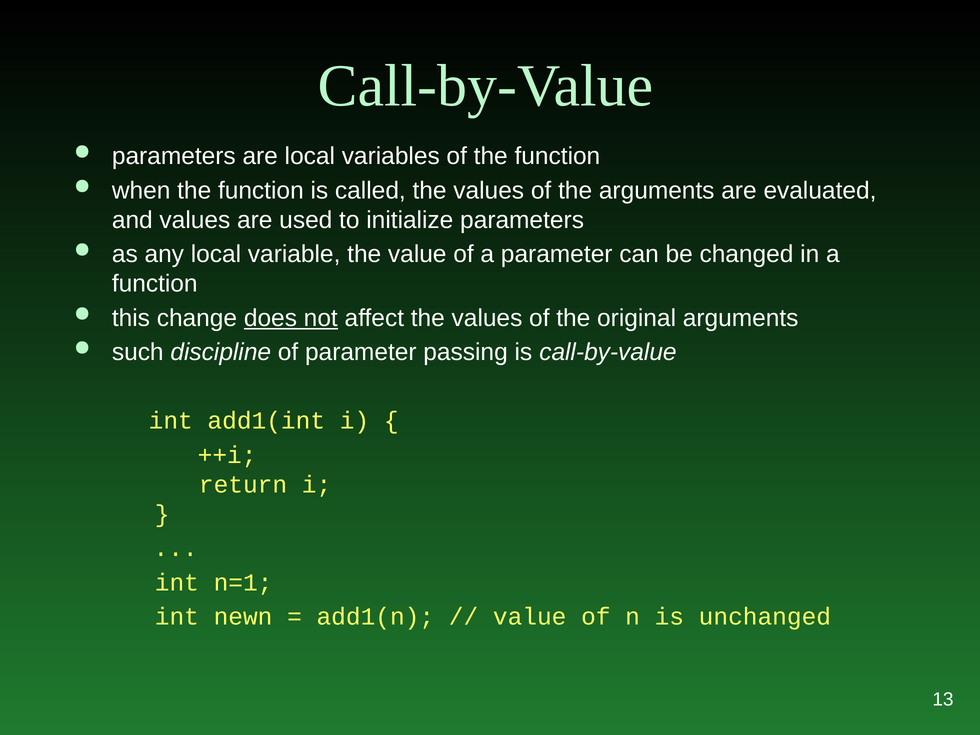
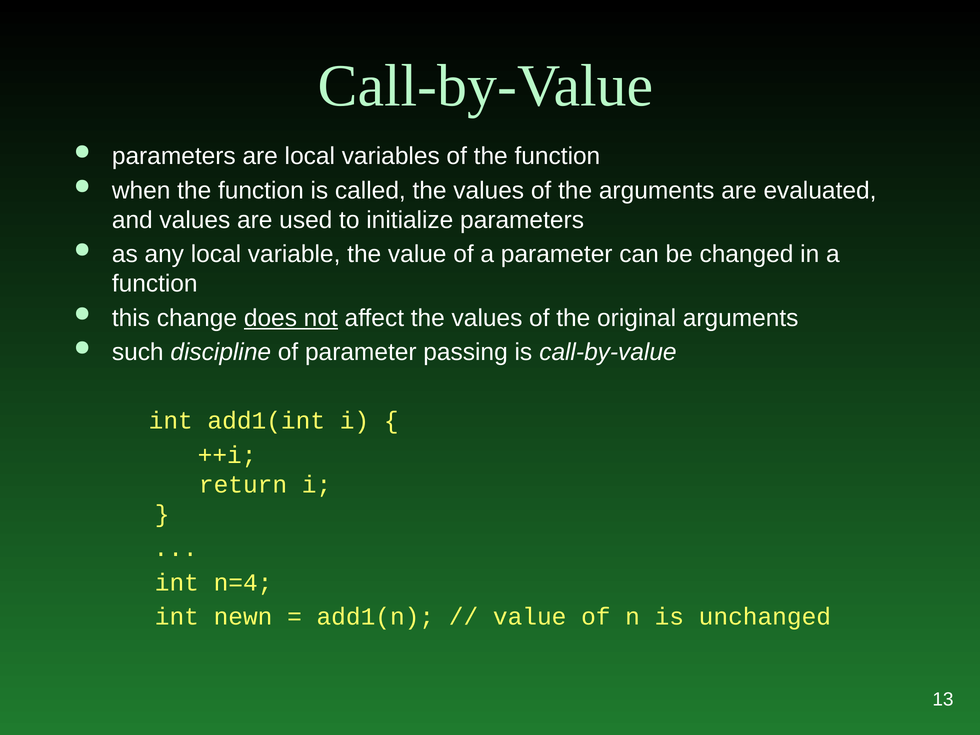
n=1: n=1 -> n=4 (243, 583)
